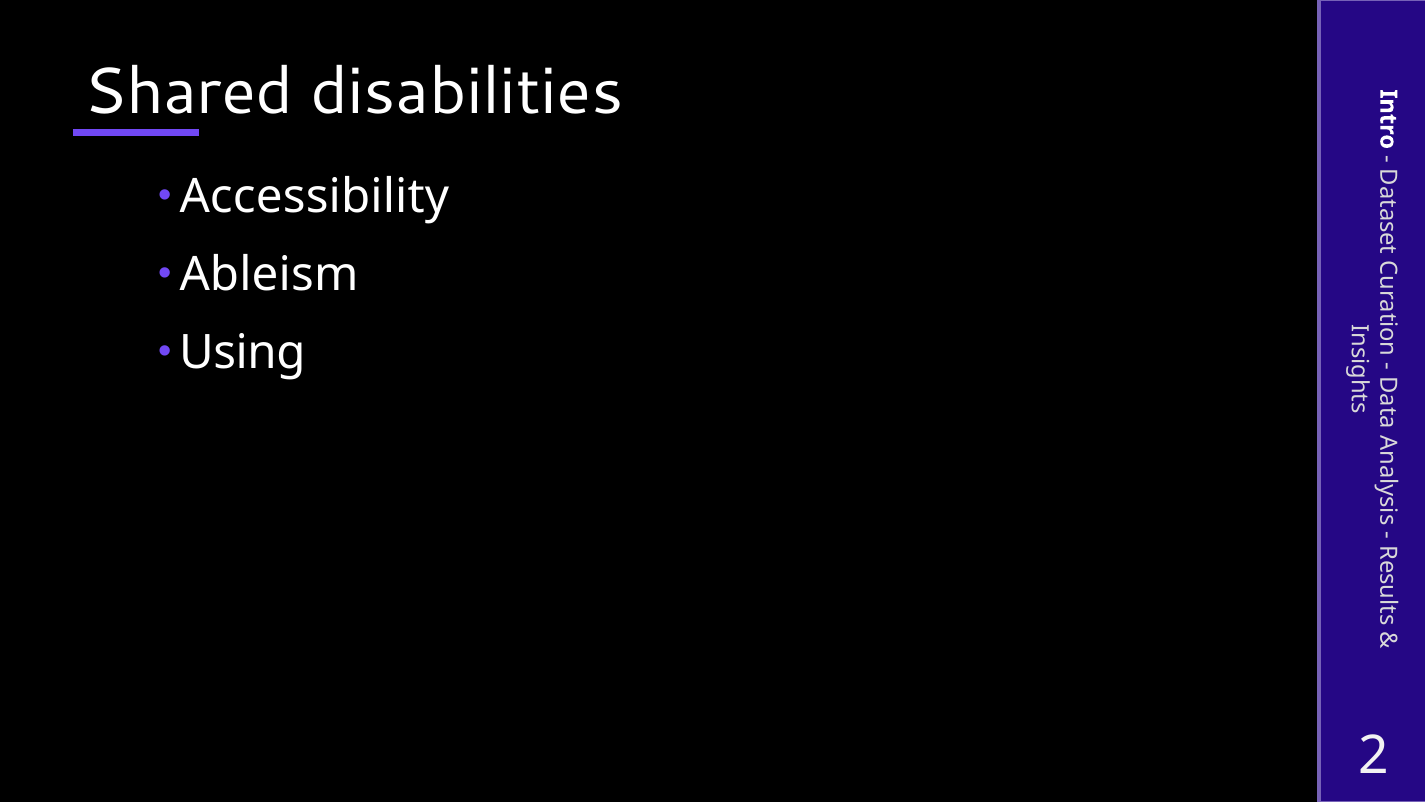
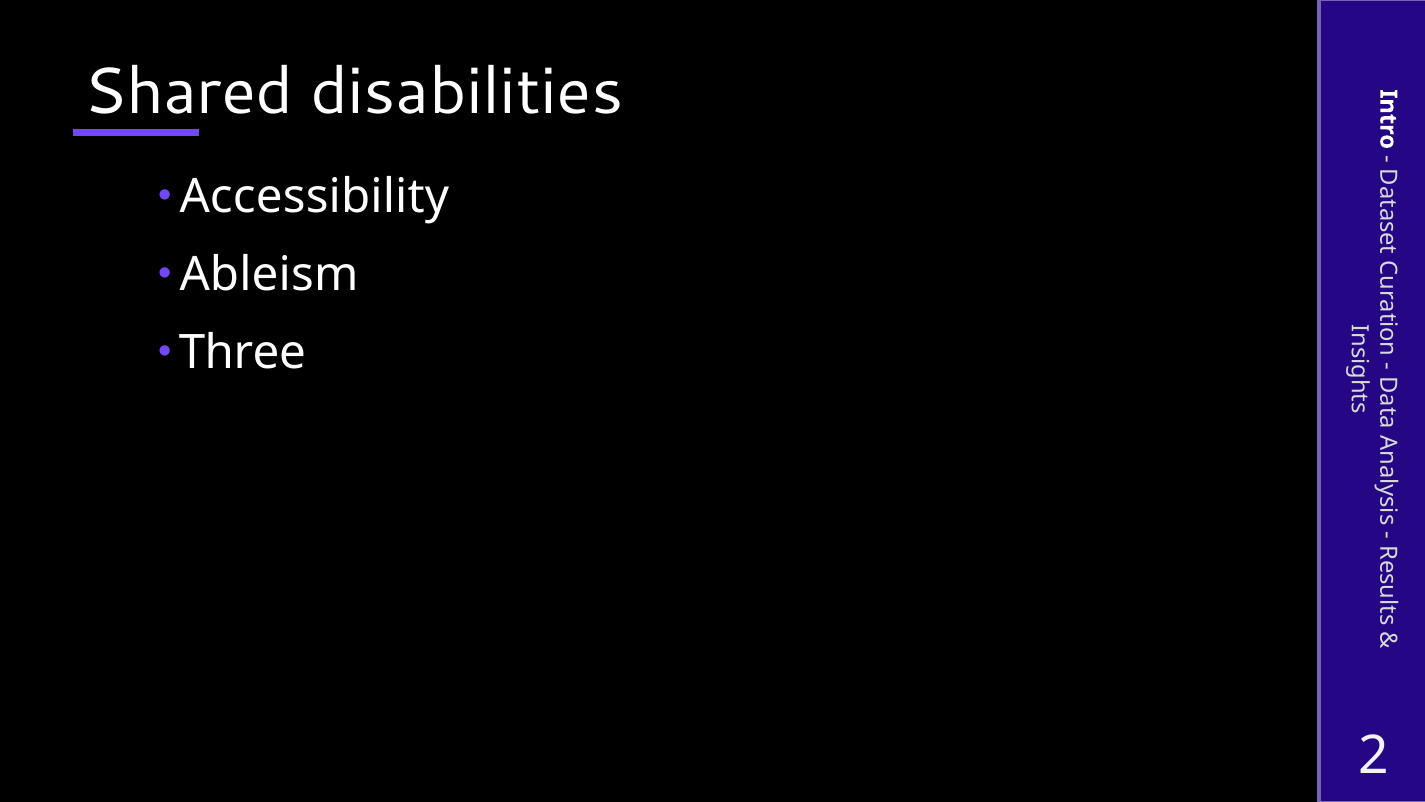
Using: Using -> Three (242, 352)
